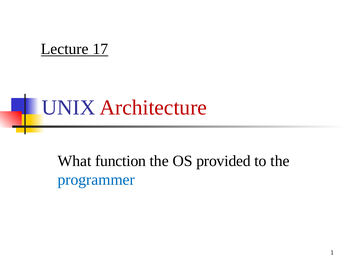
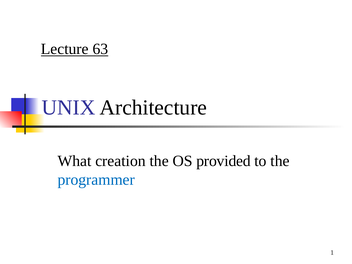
17: 17 -> 63 (100, 49)
Architecture colour: red -> black (153, 108)
function: function -> creation (120, 161)
